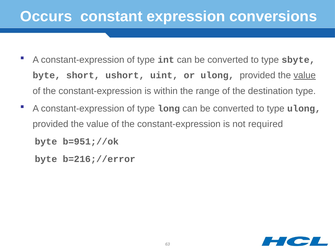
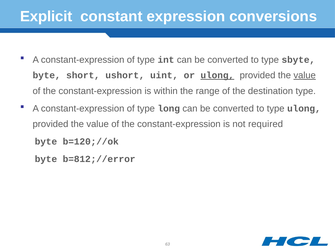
Occurs: Occurs -> Explicit (46, 16)
ulong underline: none -> present (217, 75)
b=951;//ok: b=951;//ok -> b=120;//ok (91, 142)
b=216;//error: b=216;//error -> b=812;//error (99, 159)
